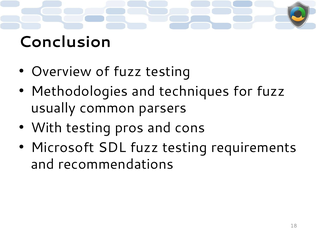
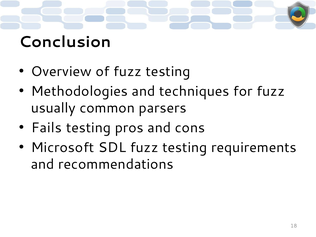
With: With -> Fails (46, 128)
